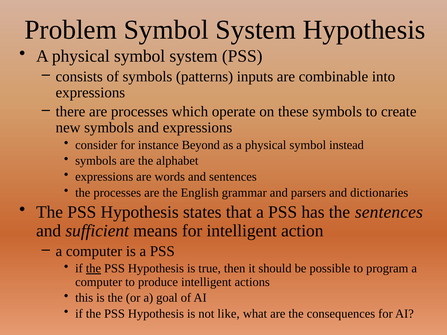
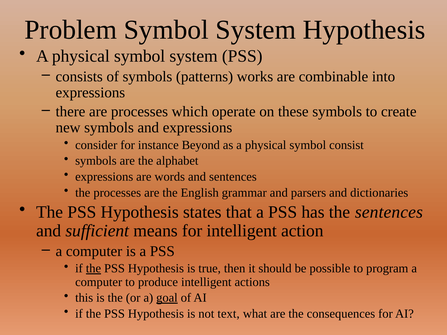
inputs: inputs -> works (255, 77)
instead: instead -> consist (346, 145)
goal underline: none -> present (167, 298)
like: like -> text (229, 314)
